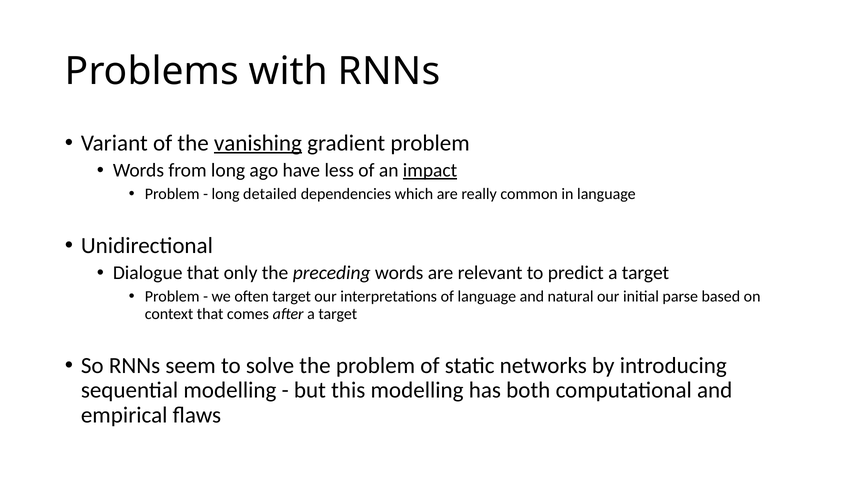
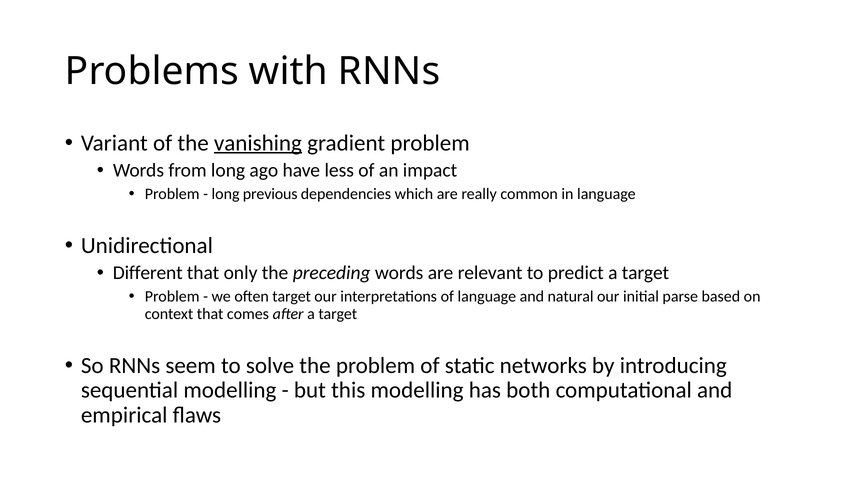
impact underline: present -> none (430, 171)
detailed: detailed -> previous (270, 194)
Dialogue: Dialogue -> Different (148, 273)
